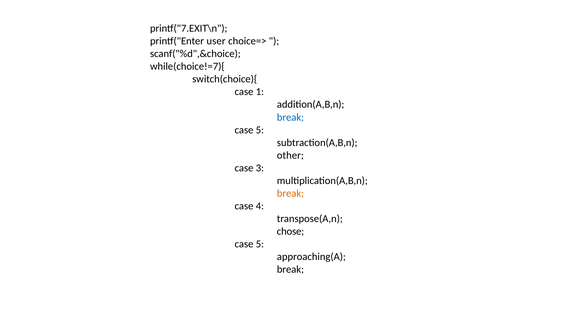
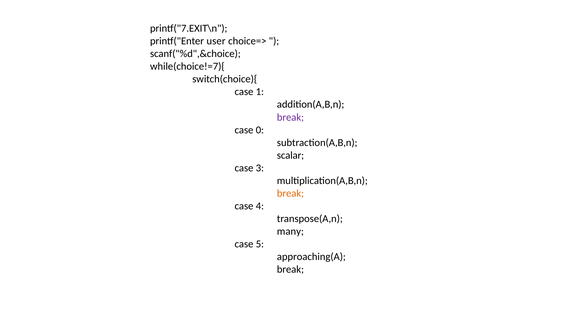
break colour: blue -> purple (290, 117)
5: 5 -> 0 (260, 130)
other: other -> scalar (290, 155)
chose: chose -> many (290, 231)
